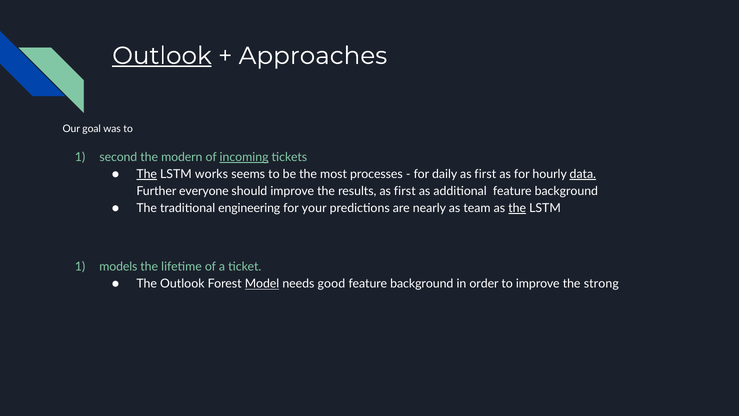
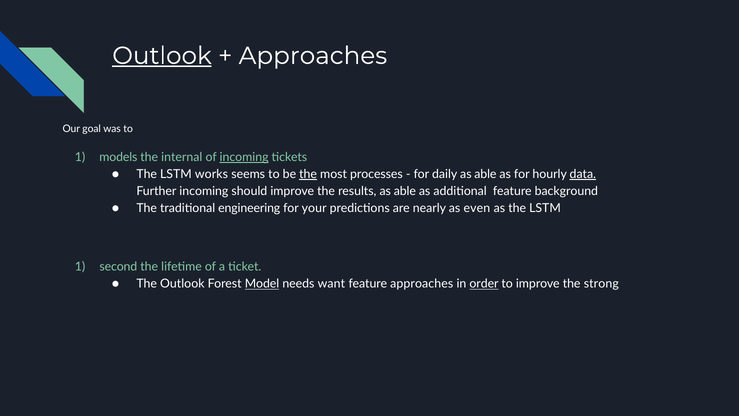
second: second -> models (118, 157)
modern: modern -> internal (182, 157)
The underline: present -> none (147, 174)
the underline: none -> present (308, 174)
daily as first: first -> able (485, 174)
Further everyone: everyone -> incoming (204, 191)
results as first: first -> able (405, 191)
team: team -> even (477, 208)
the underline: present -> none (517, 208)
models: models -> second (118, 267)
good: good -> want (331, 284)
background: background -> approaches (422, 284)
order underline: none -> present (484, 284)
